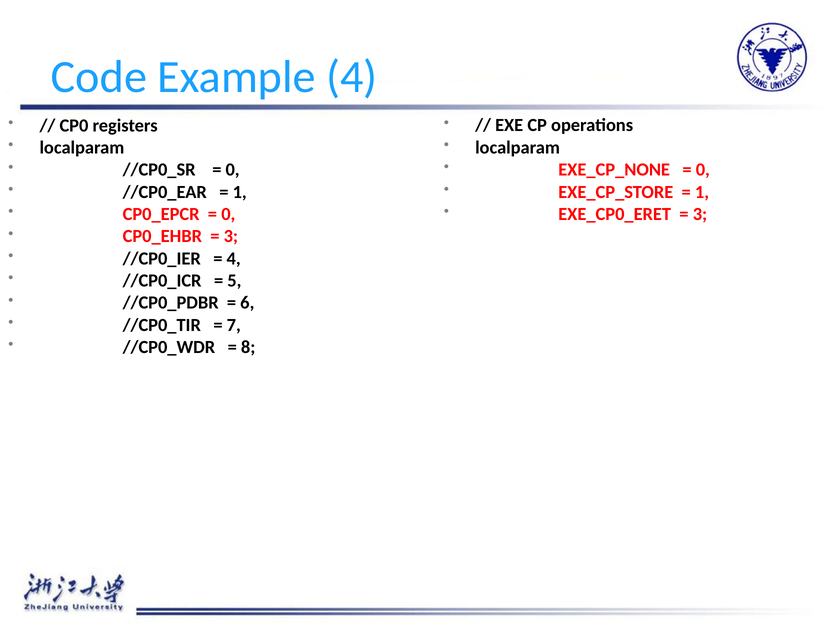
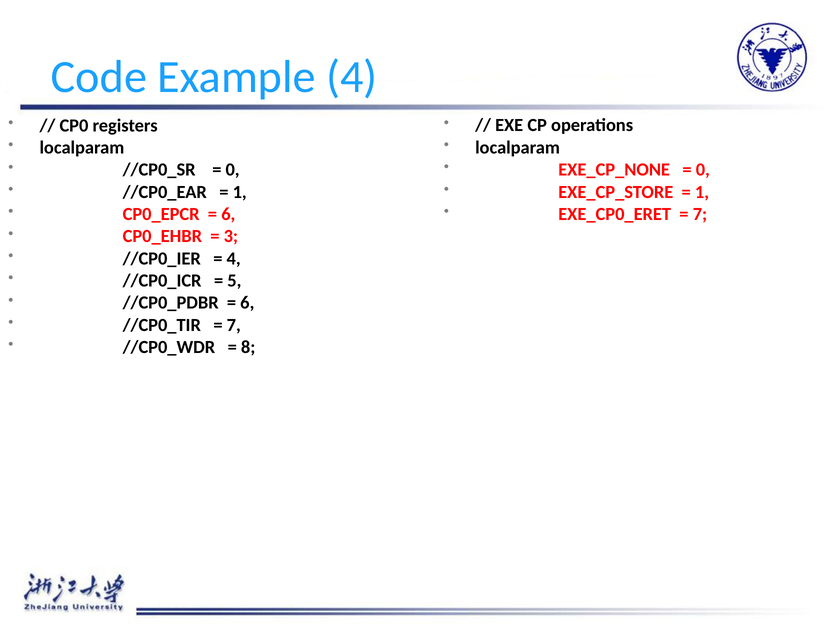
0: 0 -> 6 (228, 214)
3: 3 -> 7 (700, 214)
